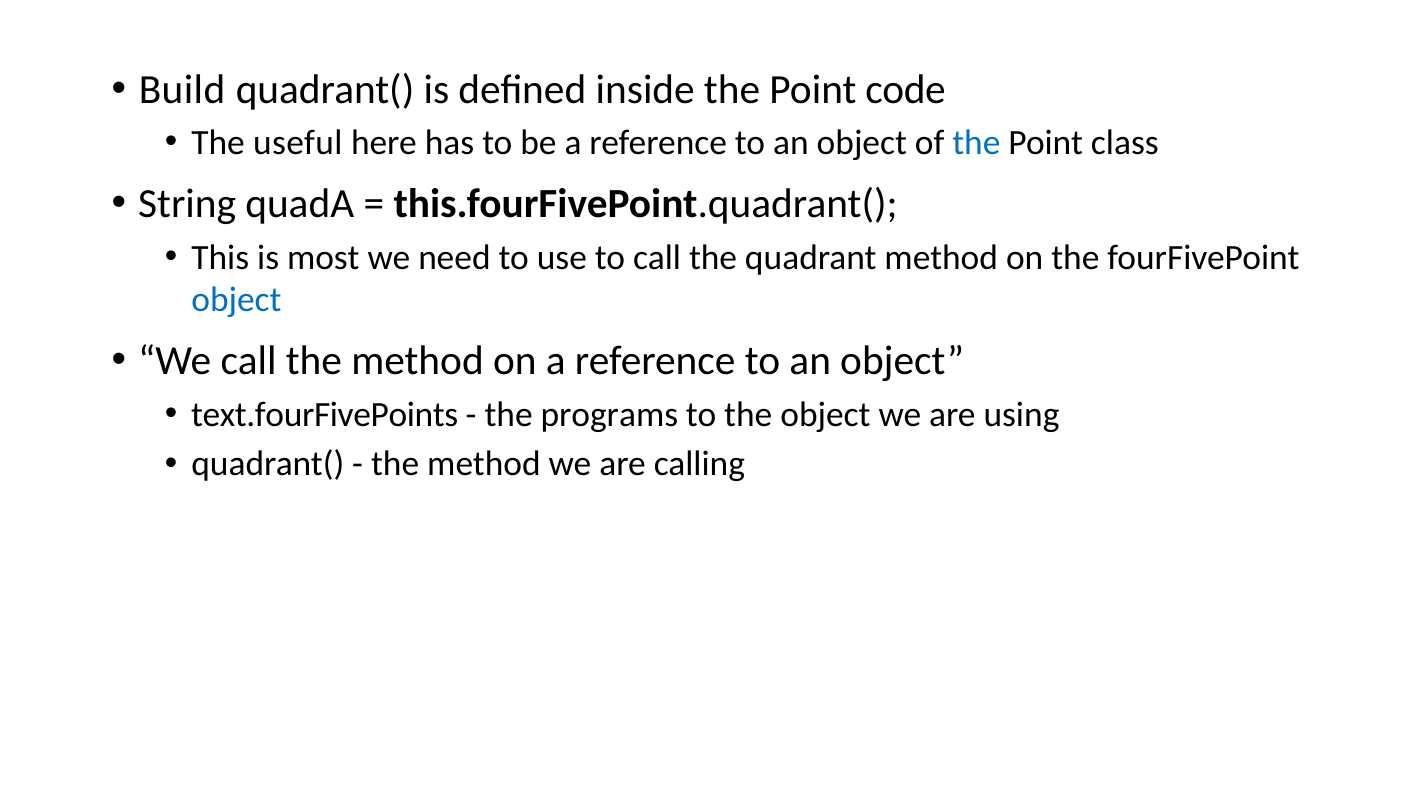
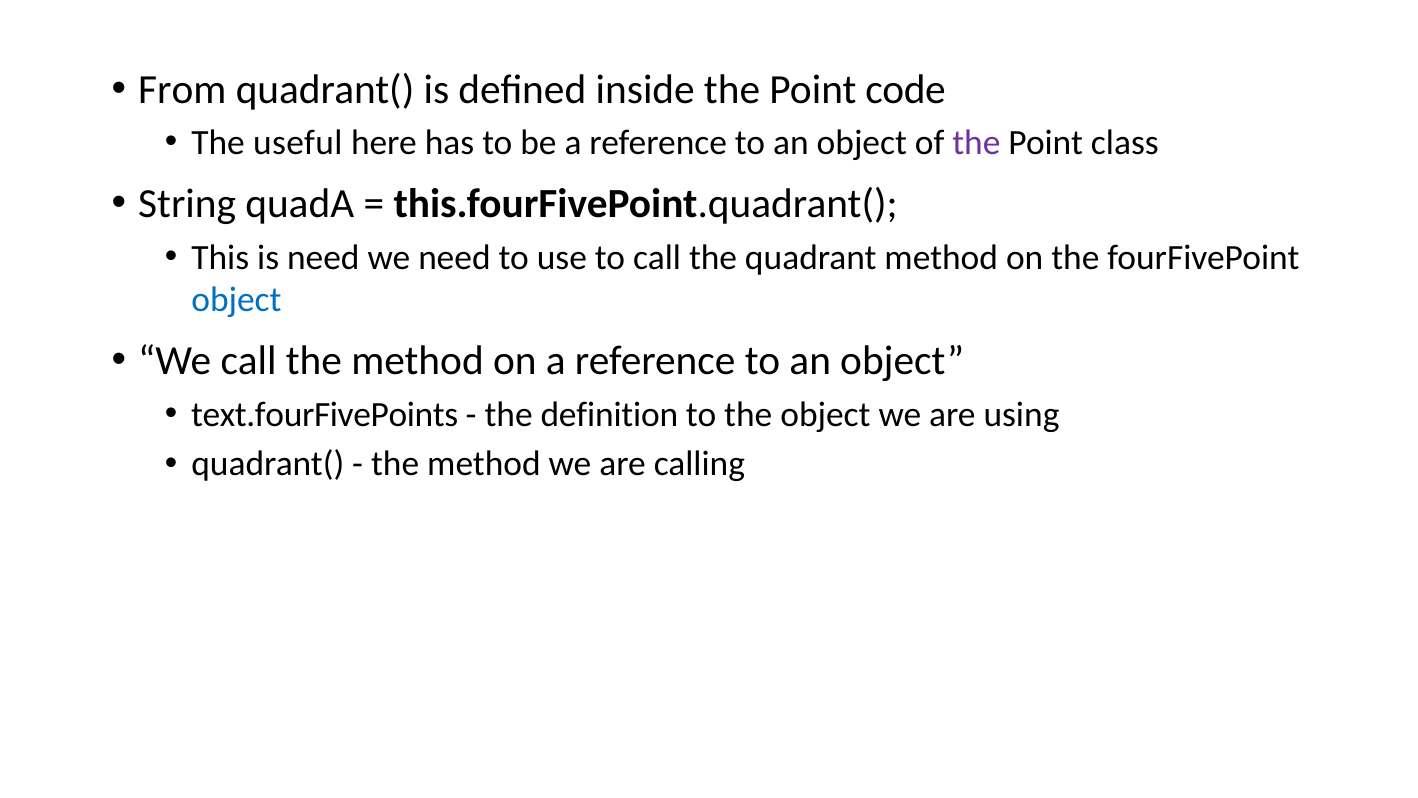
Build: Build -> From (182, 90)
the colour: blue -> purple (976, 143)
is most: most -> need (323, 257)
programs: programs -> definition (609, 414)
